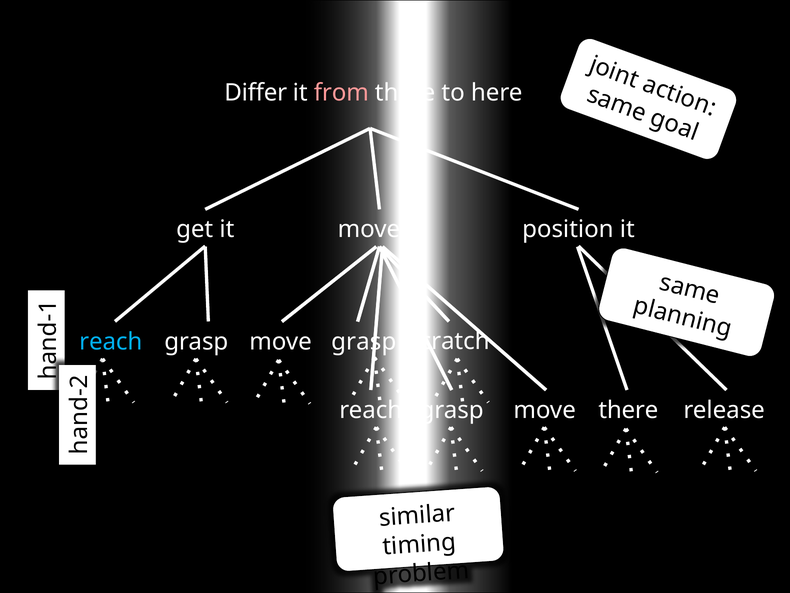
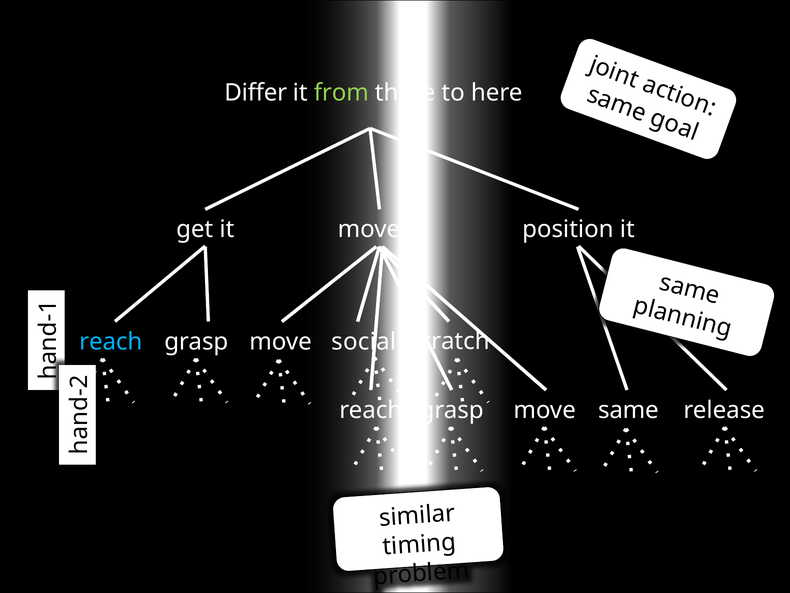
from colour: pink -> light green (341, 92)
move grasp: grasp -> social (364, 341)
there: there -> same (628, 410)
